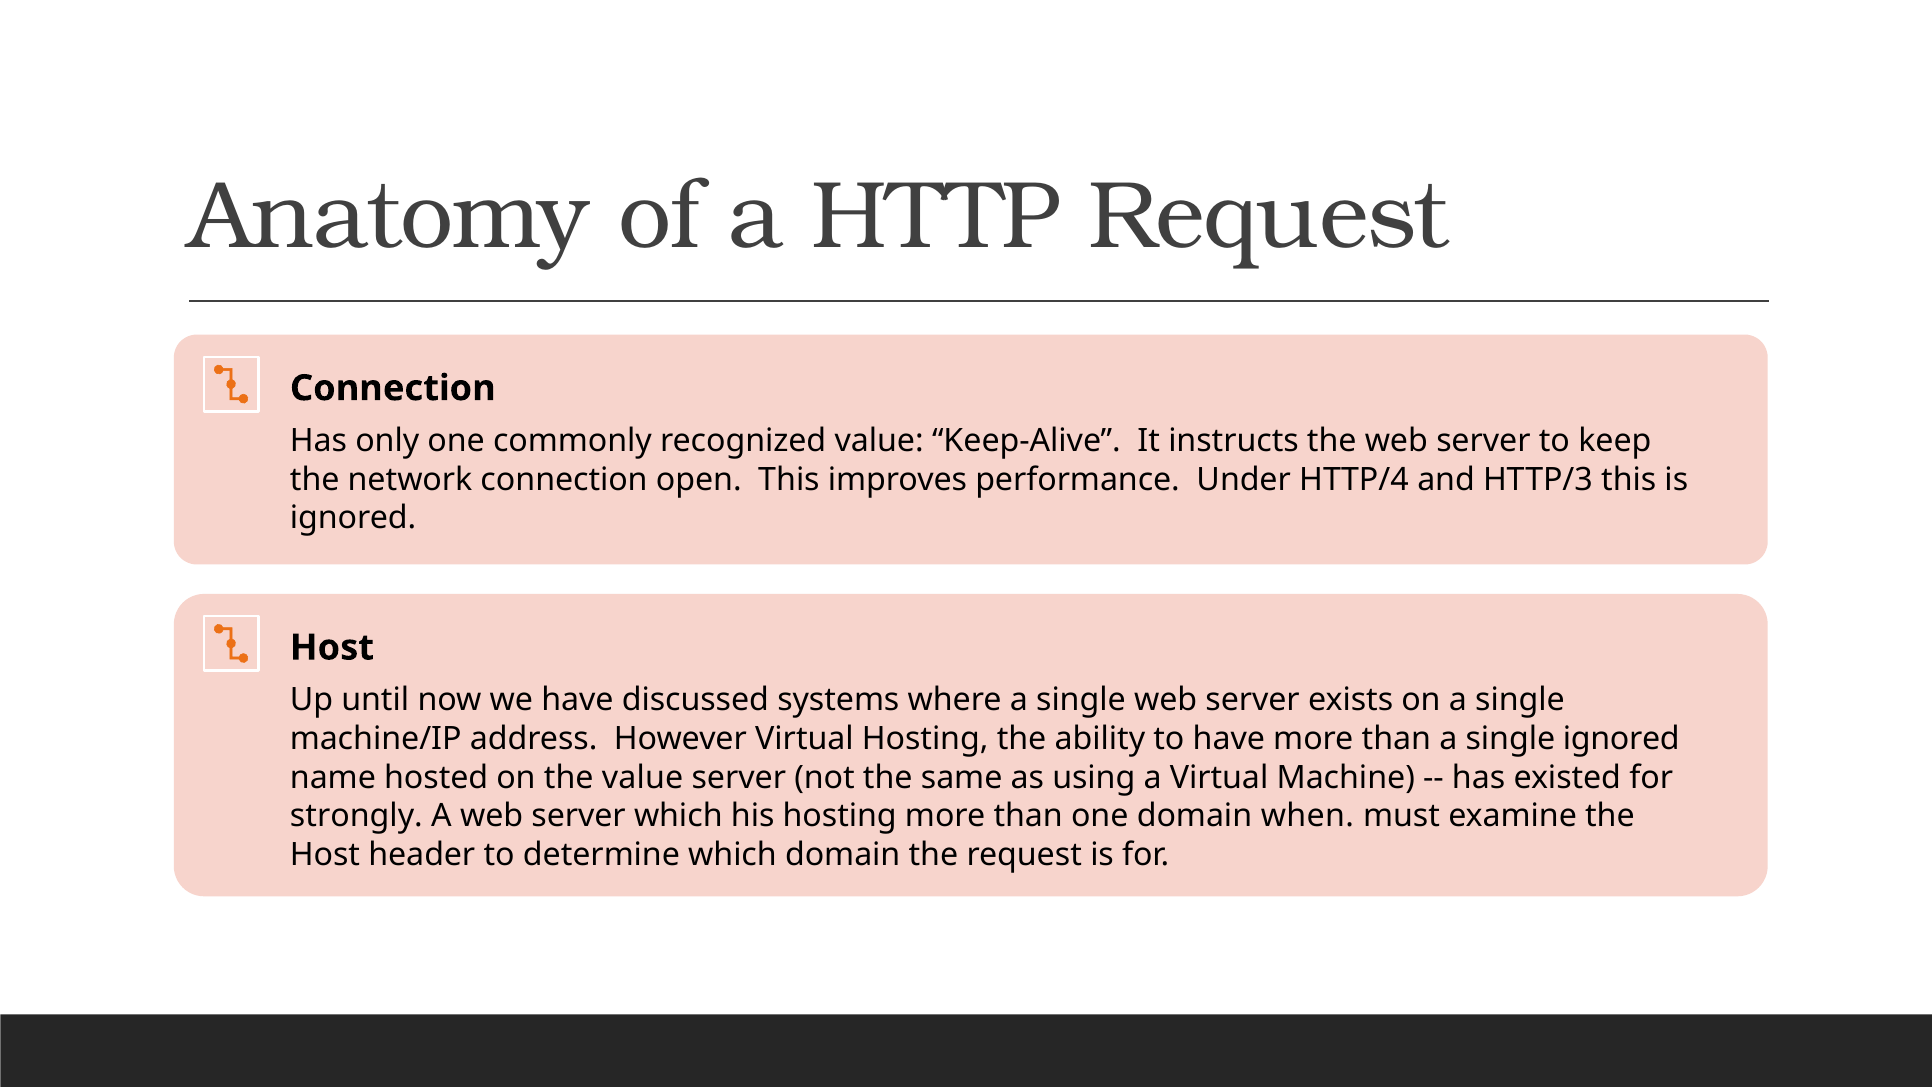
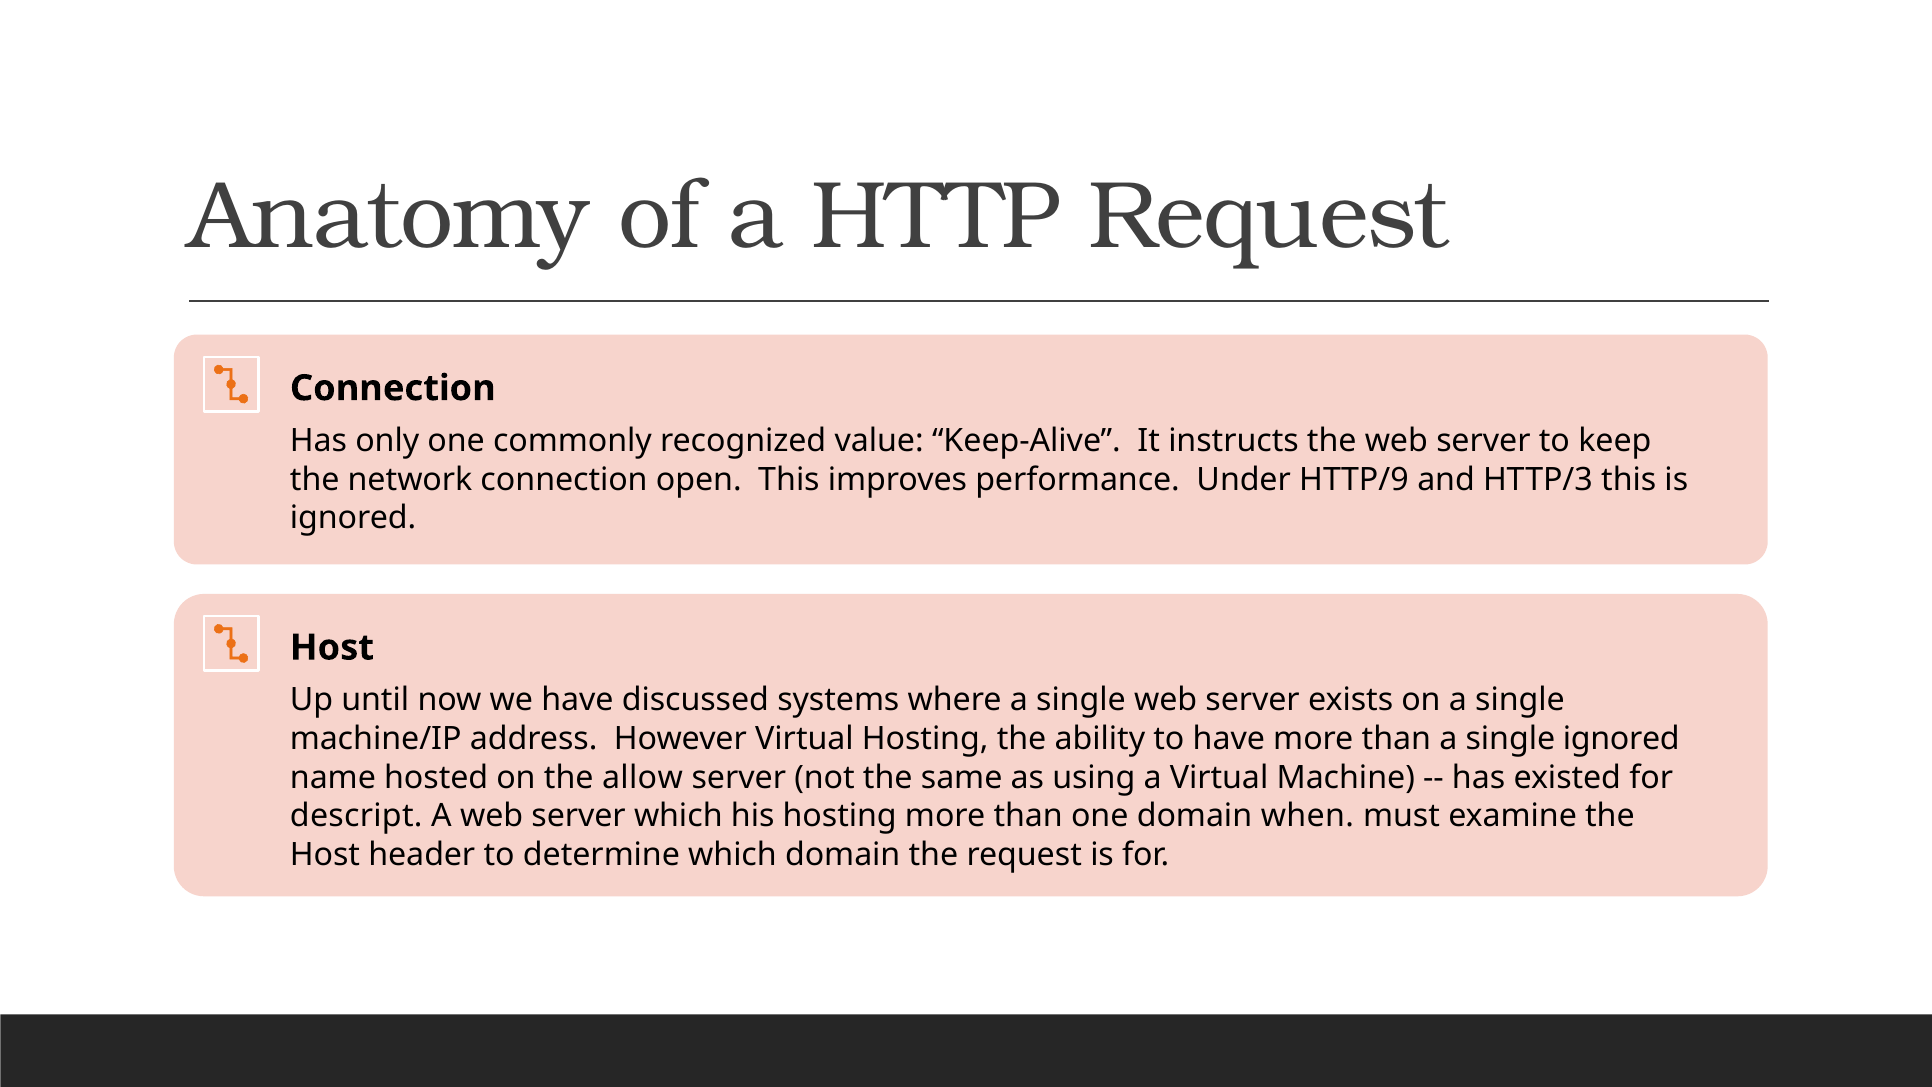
HTTP/4: HTTP/4 -> HTTP/9 (1354, 480)
the value: value -> allow (642, 777)
strongly: strongly -> descript (356, 816)
